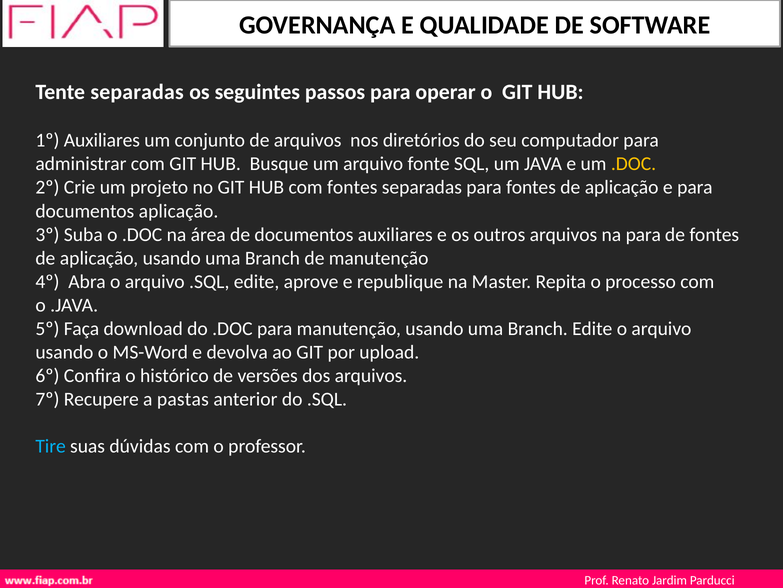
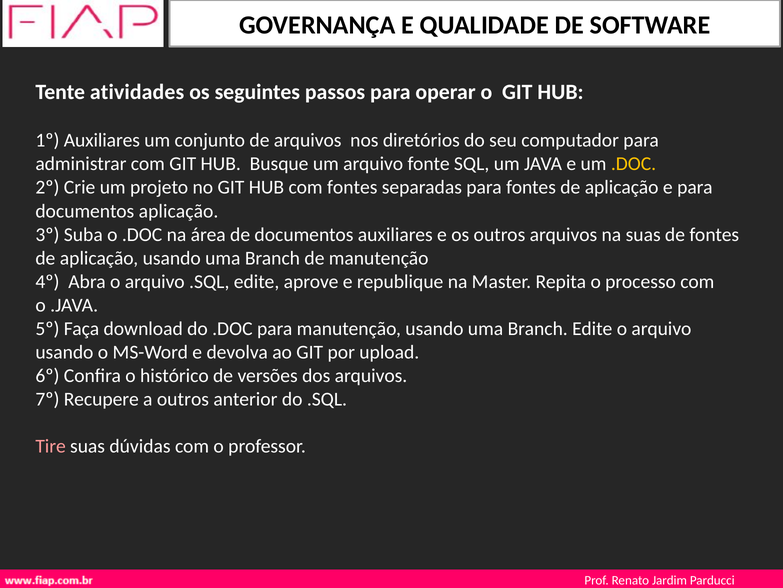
Tente separadas: separadas -> atividades (137, 92)
na para: para -> suas (643, 234)
a pastas: pastas -> outros (183, 399)
Tire colour: light blue -> pink (51, 446)
